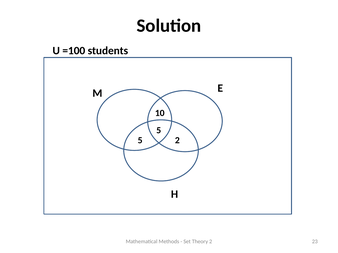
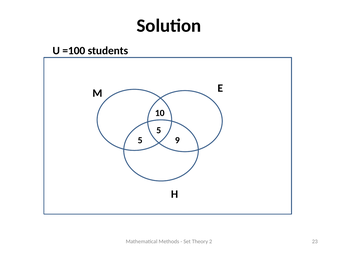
5 2: 2 -> 9 (177, 141)
